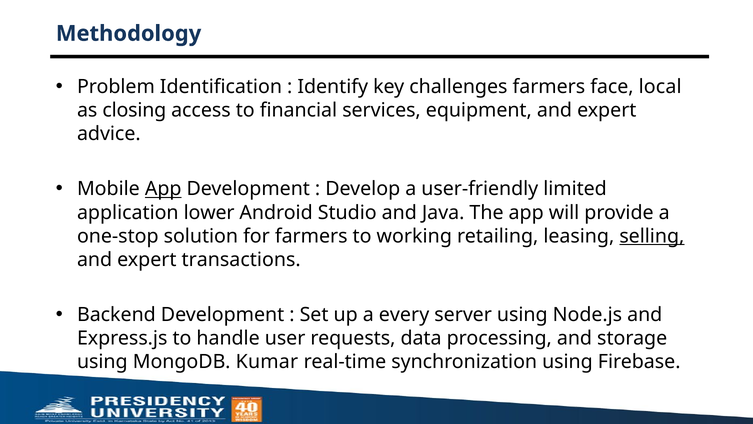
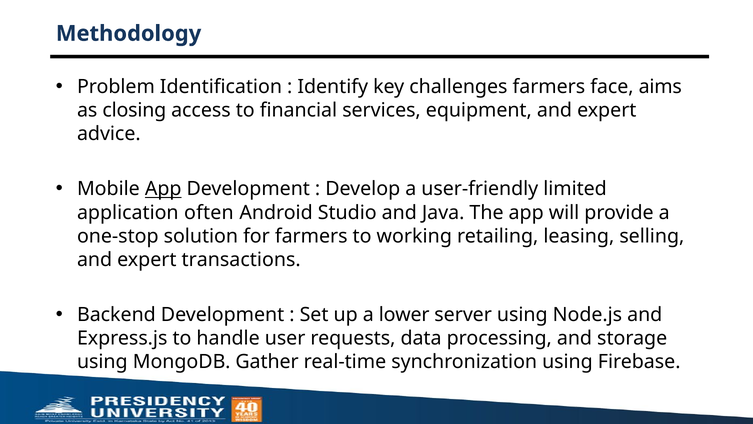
local: local -> aims (660, 87)
lower: lower -> often (209, 212)
selling underline: present -> none (652, 236)
every: every -> lower (404, 315)
Kumar: Kumar -> Gather (267, 362)
